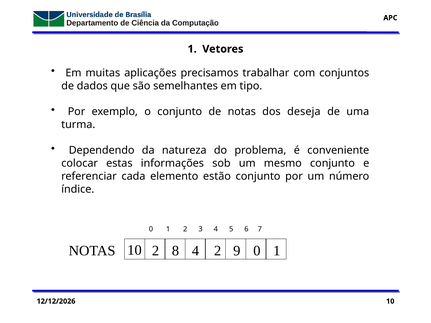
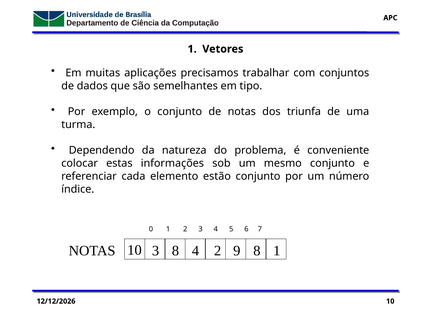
deseja: deseja -> triunfa (304, 112)
10 2: 2 -> 3 (156, 251)
9 0: 0 -> 8 (257, 251)
